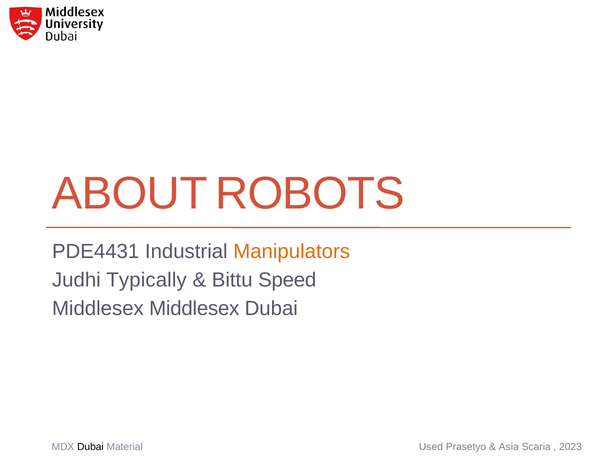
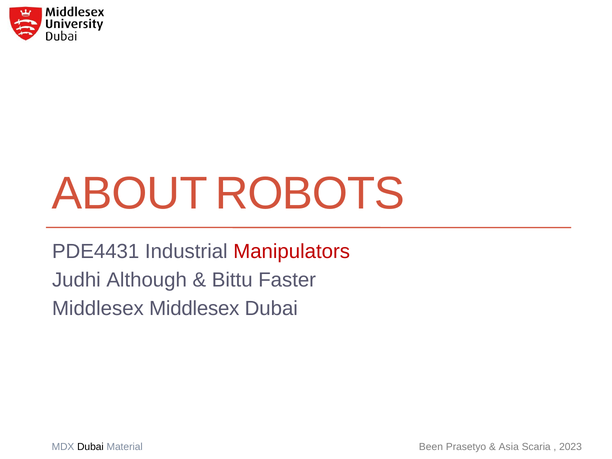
Manipulators colour: orange -> red (292, 251)
Typically: Typically -> Although (147, 280)
Speed: Speed -> Faster (287, 280)
Used: Used -> Been (431, 447)
